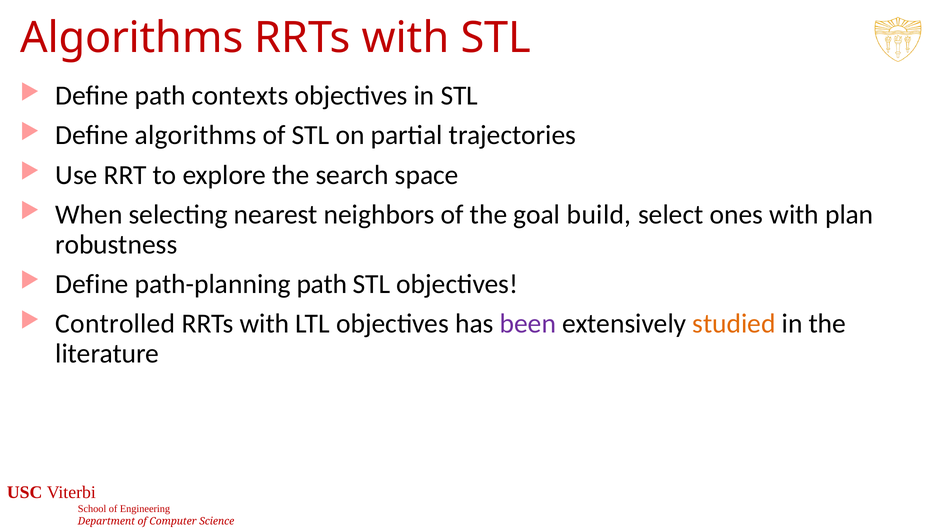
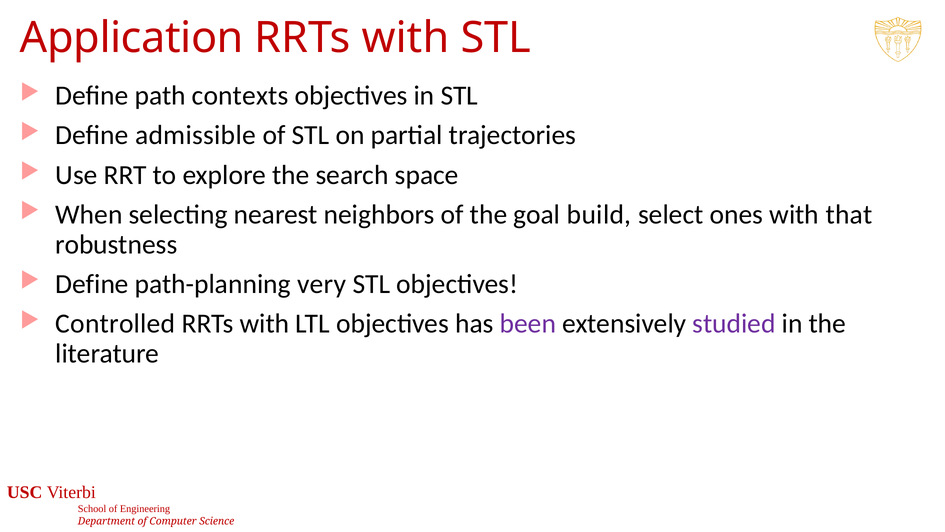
Algorithms: Algorithms -> Application (132, 38)
Define algorithms: algorithms -> admissible (195, 135)
plan: plan -> that (849, 215)
path-planning path: path -> very (322, 284)
studied colour: orange -> purple (734, 324)
